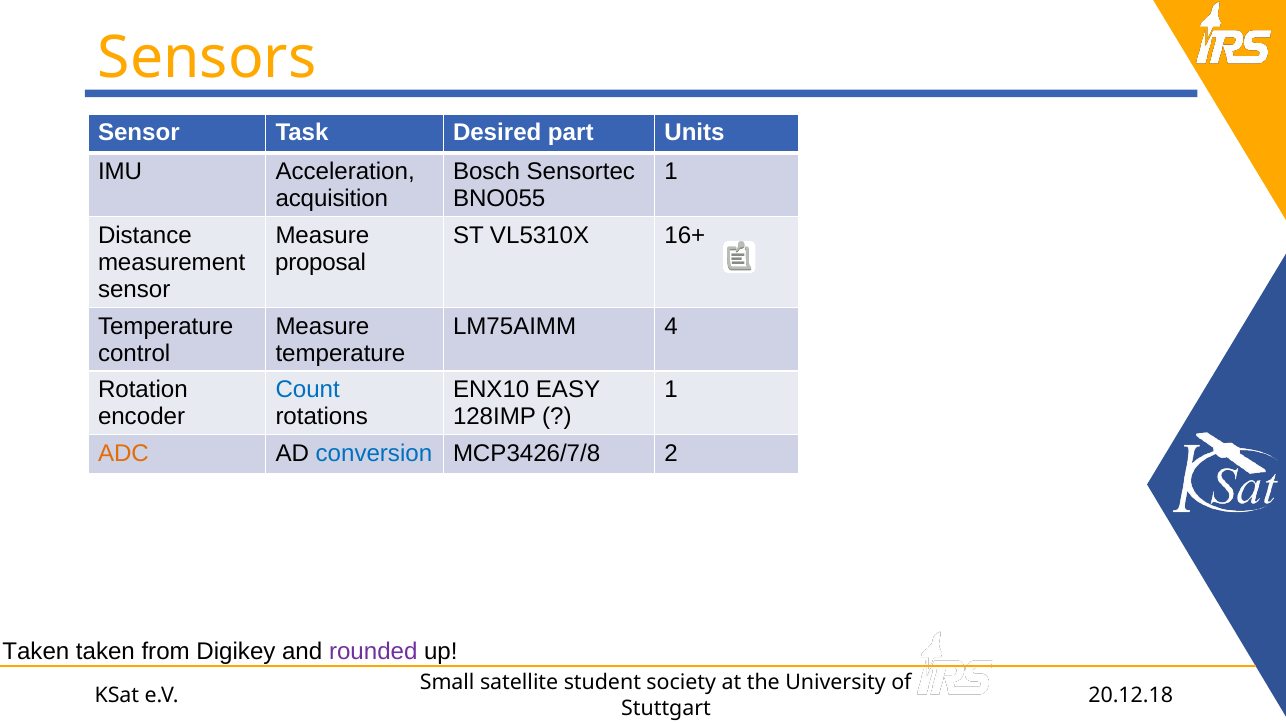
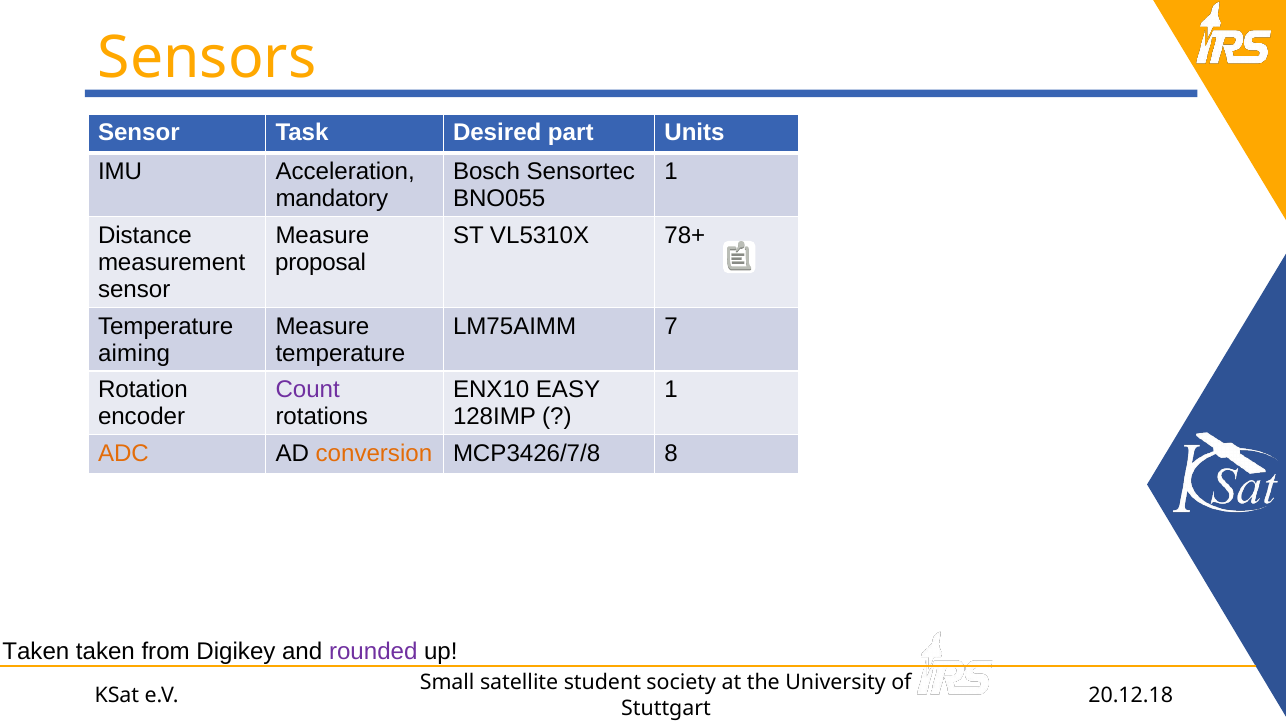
acquisition: acquisition -> mandatory (332, 199)
16+: 16+ -> 78+ (685, 236)
4: 4 -> 7 (671, 326)
control: control -> aiming (134, 353)
Count colour: blue -> purple (308, 390)
conversion colour: blue -> orange (374, 454)
2: 2 -> 8 (671, 454)
